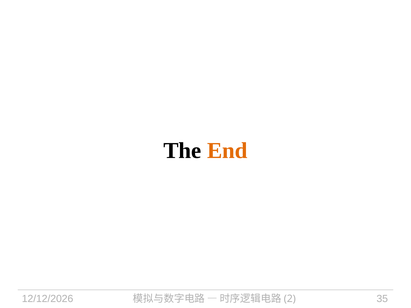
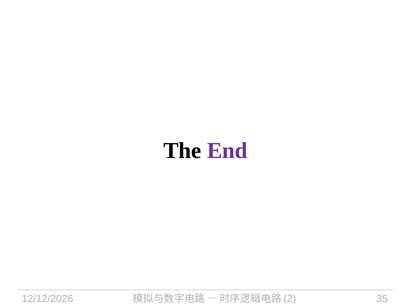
End colour: orange -> purple (227, 151)
